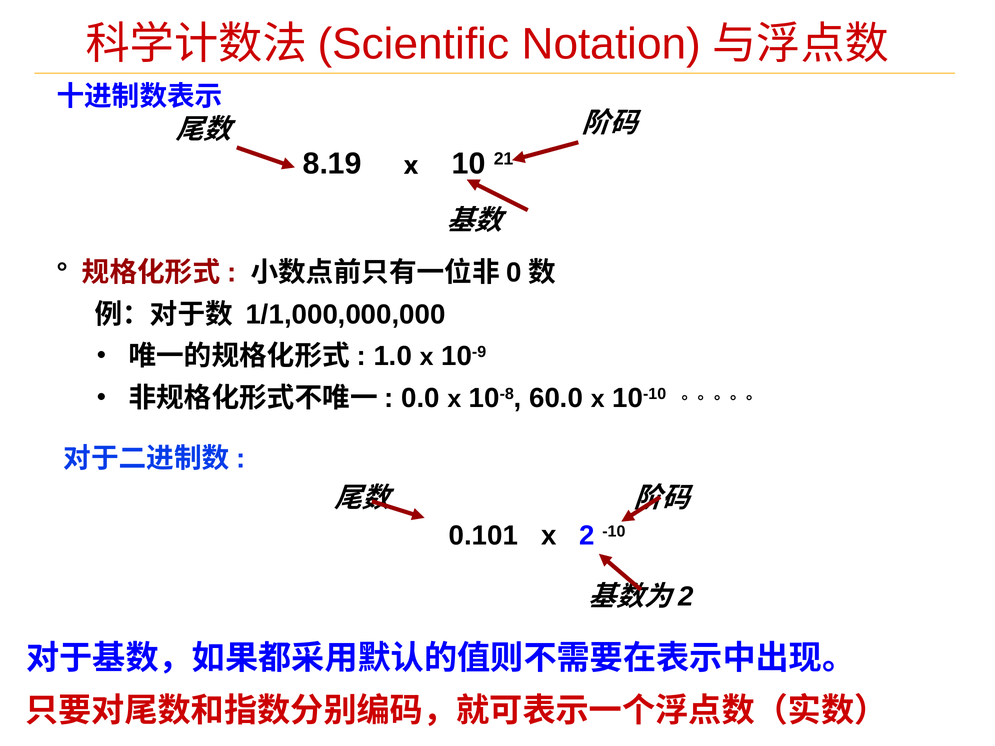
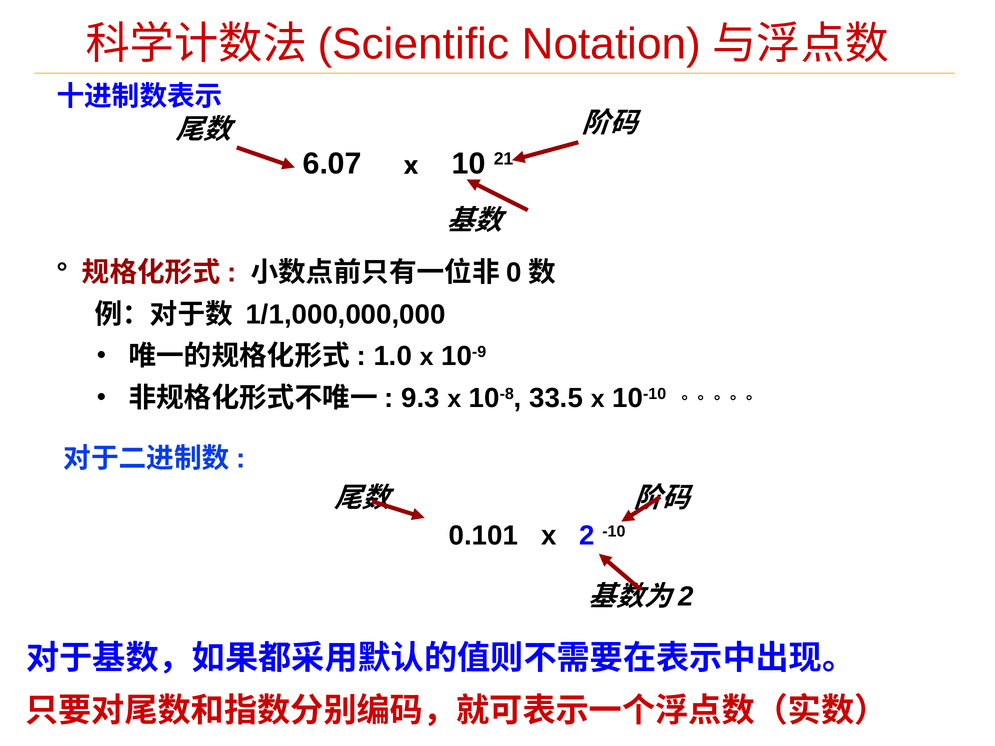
8.19: 8.19 -> 6.07 (332, 164)
0.0: 0.0 -> 9.3 (421, 398)
60.0: 60.0 -> 33.5 (556, 398)
